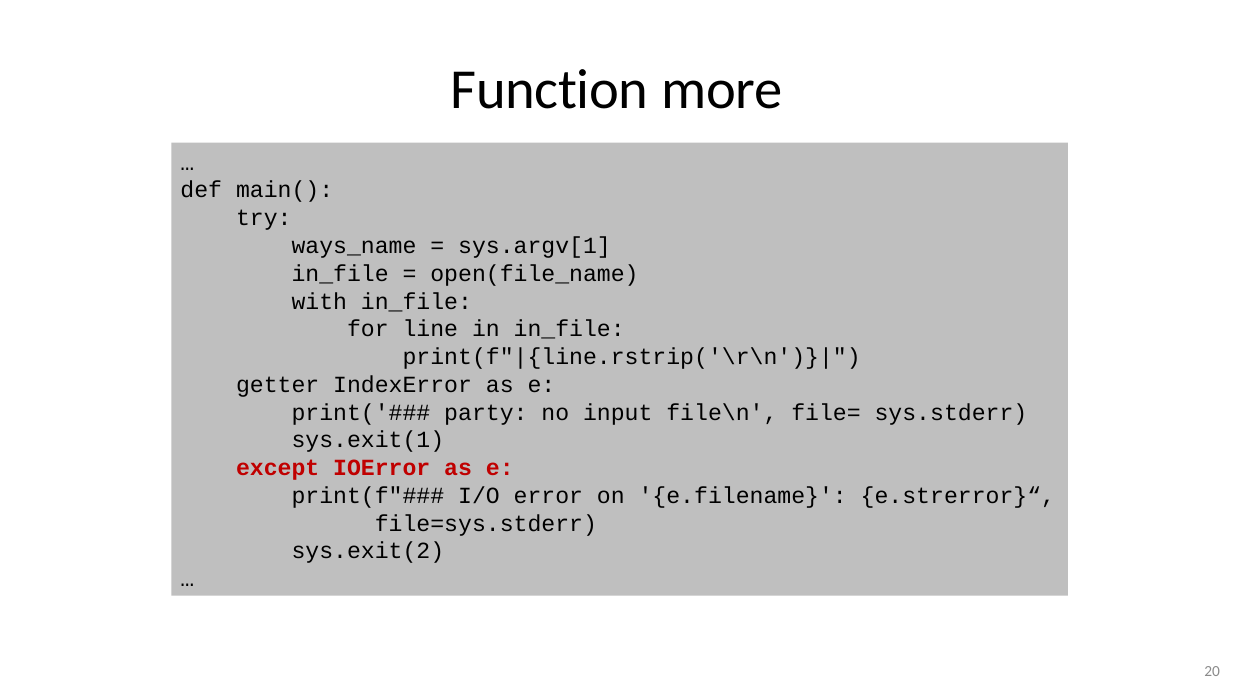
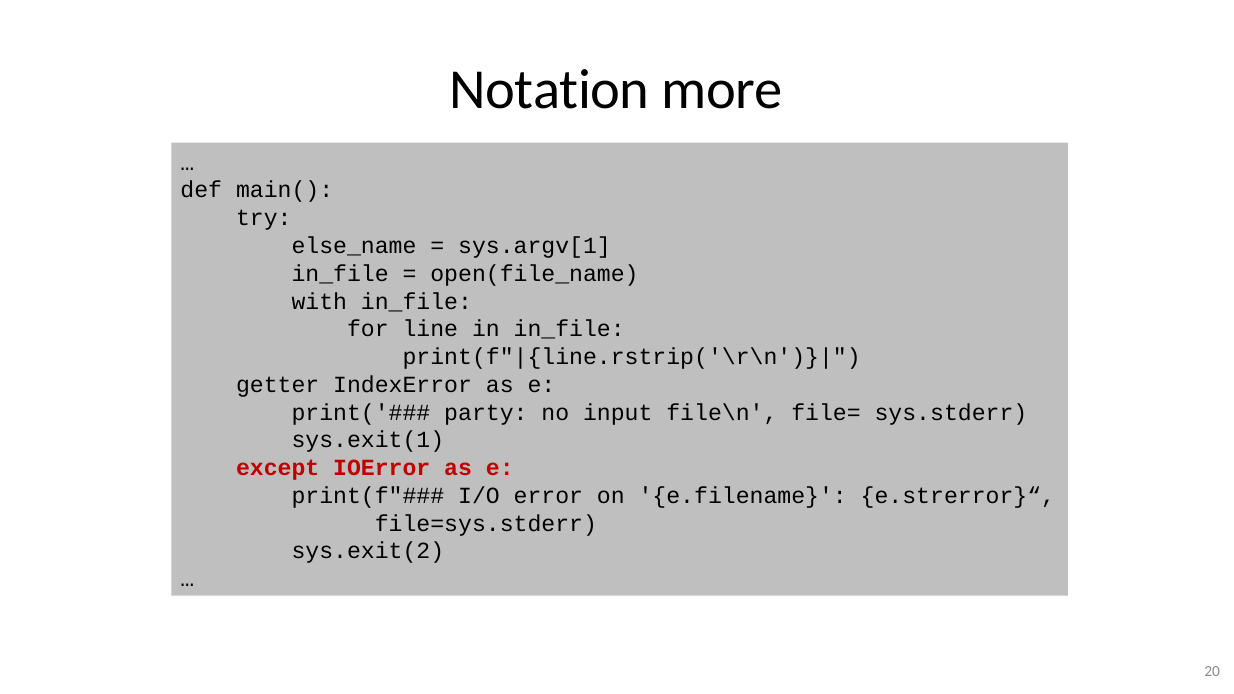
Function: Function -> Notation (550, 90)
ways_name: ways_name -> else_name (354, 246)
